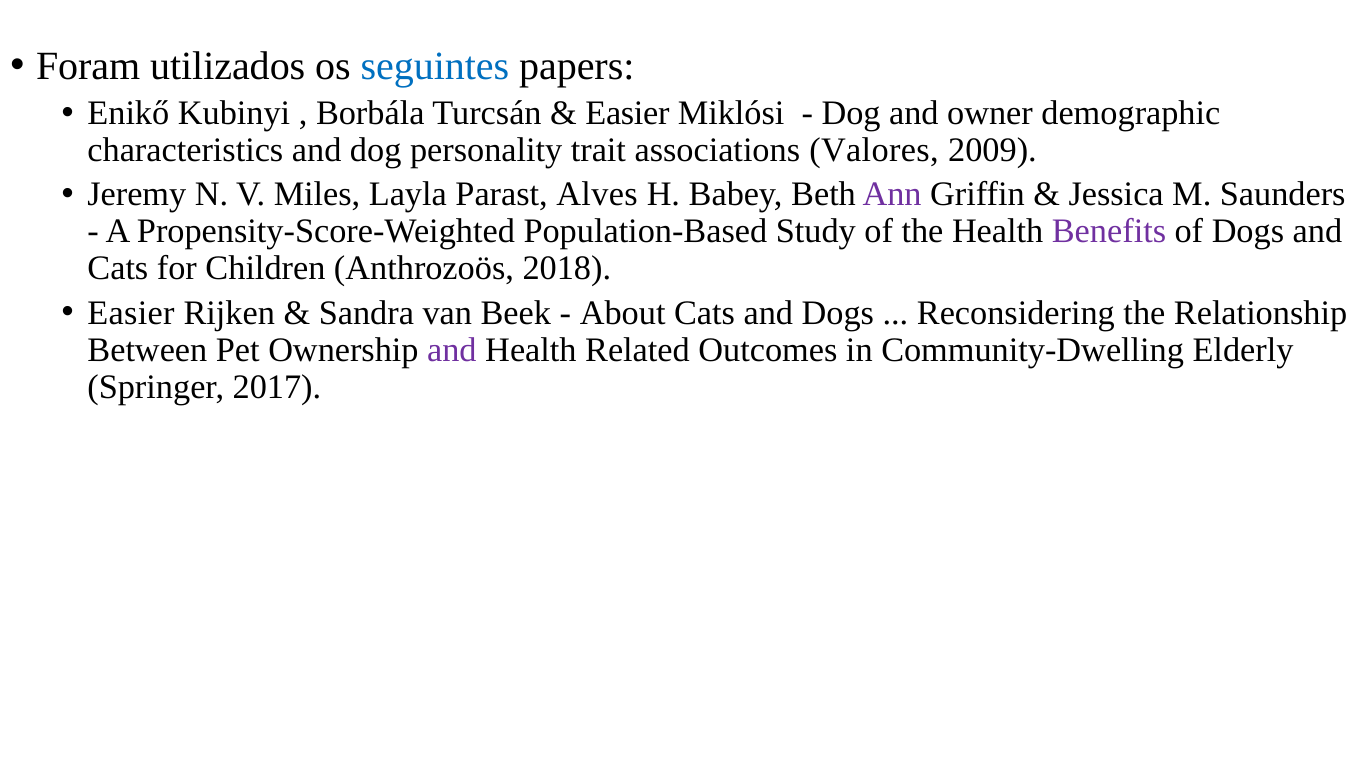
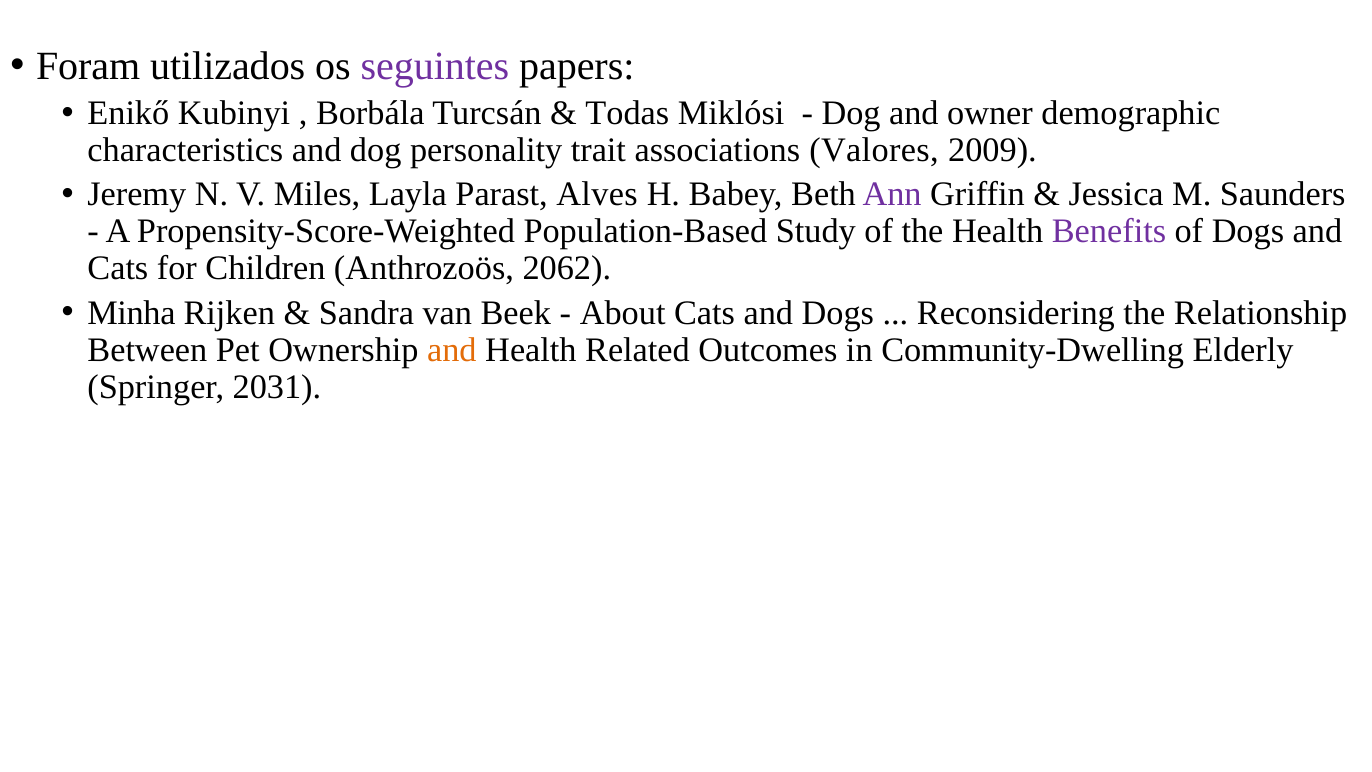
seguintes colour: blue -> purple (435, 66)
Easier: Easier -> Todas (627, 113)
2018: 2018 -> 2062 (567, 269)
Easier: Easier -> Minha (131, 313)
and colour: purple -> orange (452, 350)
2017: 2017 -> 2031 (277, 387)
